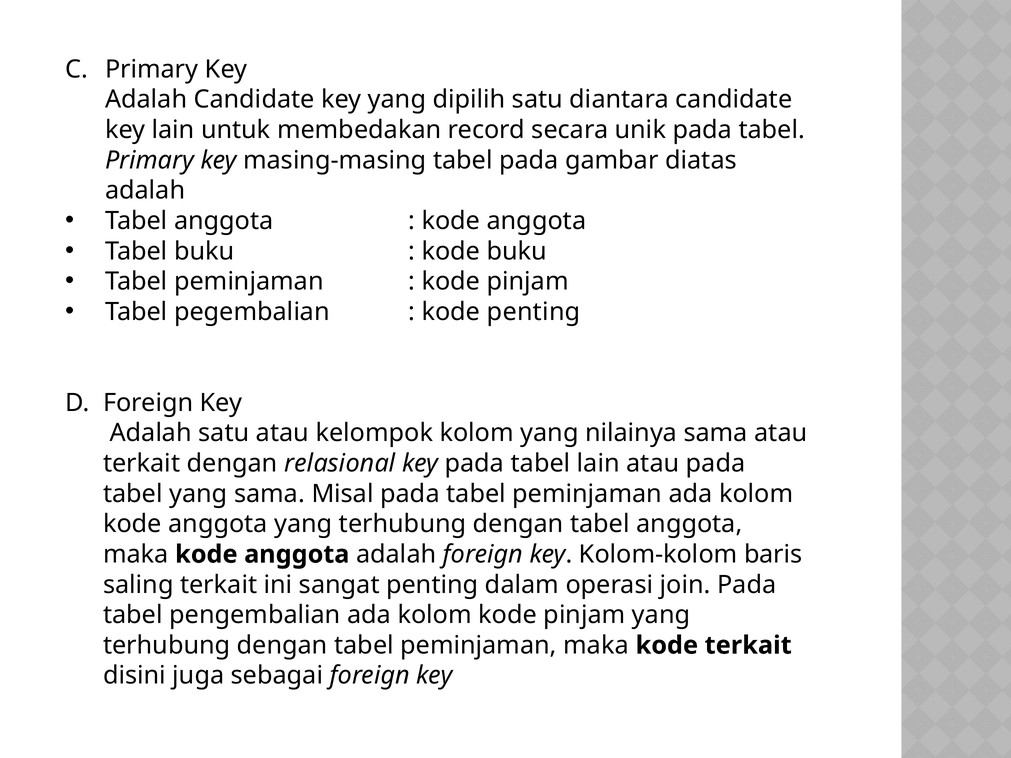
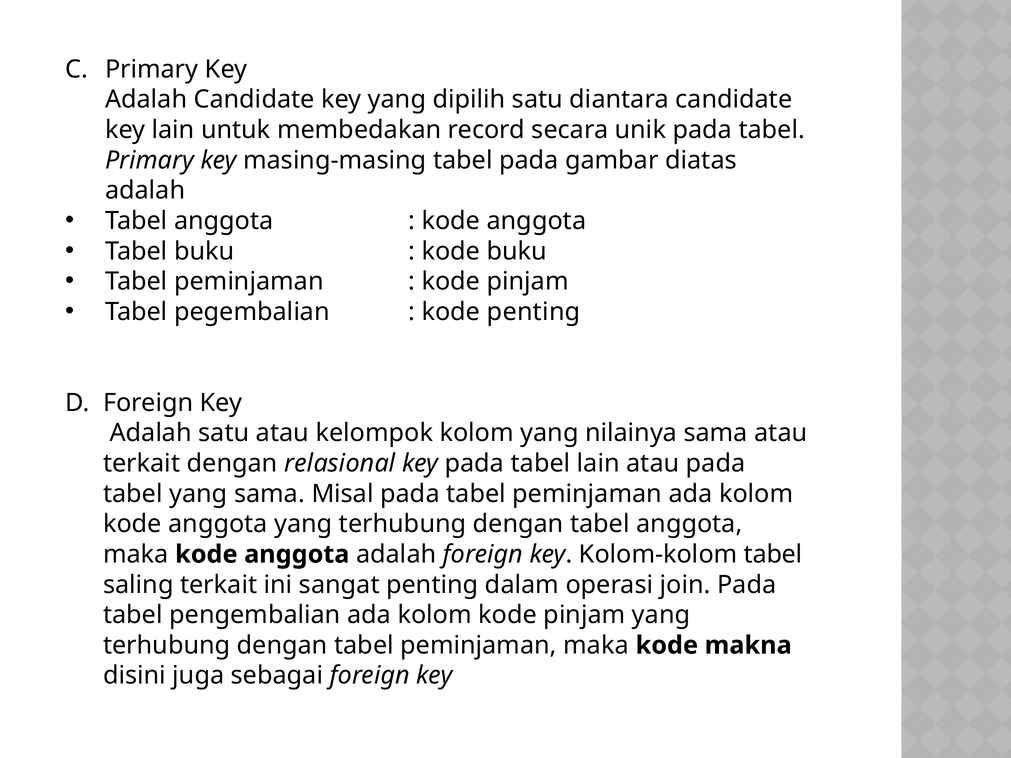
Kolom-kolom baris: baris -> tabel (773, 555)
kode terkait: terkait -> makna (748, 646)
